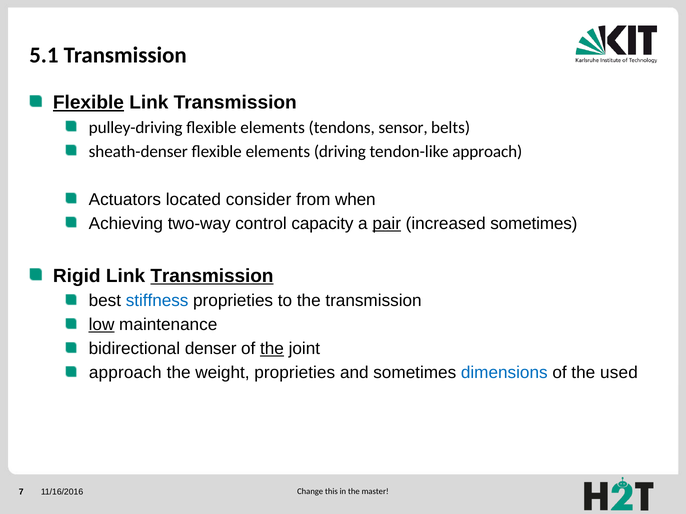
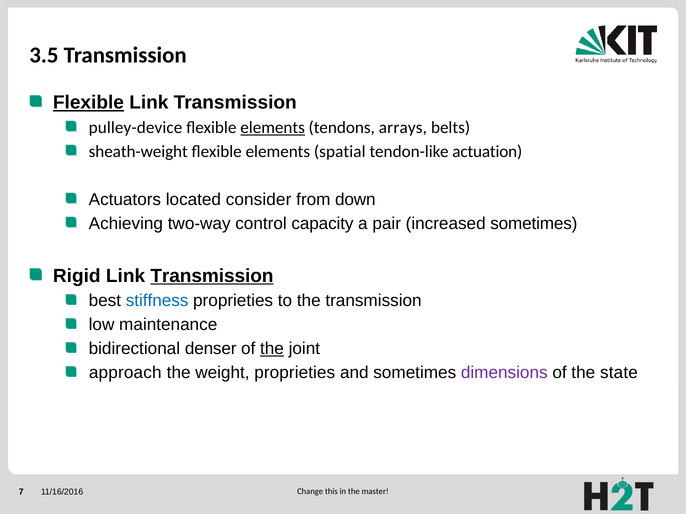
5.1: 5.1 -> 3.5 (44, 55)
pulley-driving: pulley-driving -> pulley-device (136, 128)
elements underline: none -> present (273, 128)
sensor: sensor -> arrays (403, 128)
sheath-denser: sheath-denser -> sheath-weight (138, 152)
driving: driving -> spatial (340, 152)
tendon-like approach: approach -> actuation (487, 152)
when: when -> down (355, 200)
pair underline: present -> none (387, 224)
low underline: present -> none (102, 325)
dimensions colour: blue -> purple (504, 373)
used: used -> state (619, 373)
